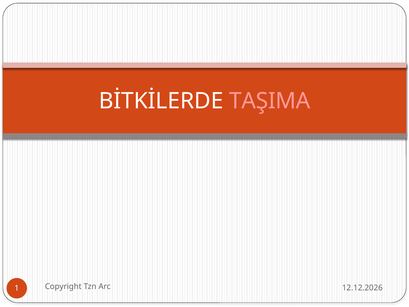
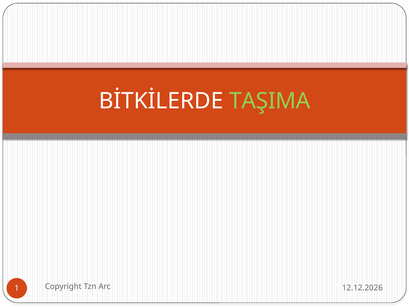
TAŞIMA colour: pink -> light green (270, 101)
